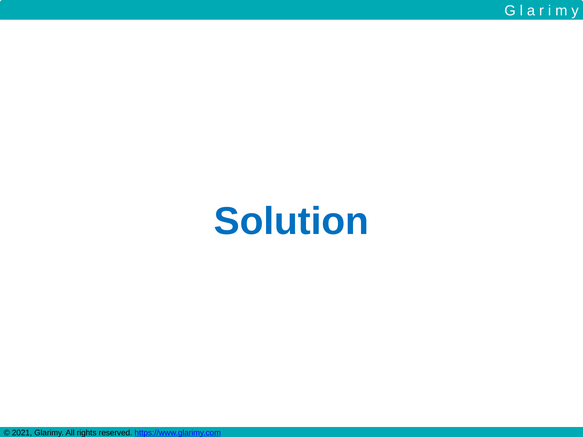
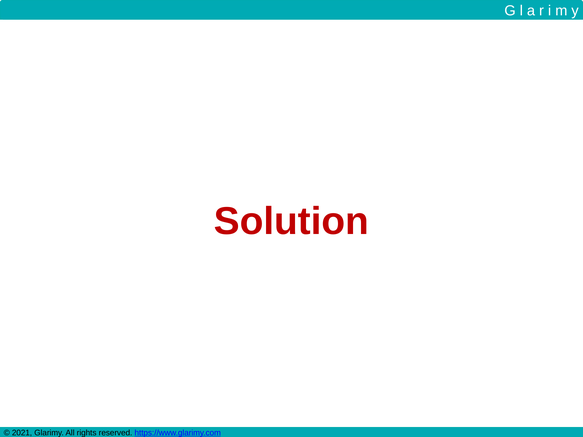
Solution colour: blue -> red (291, 221)
